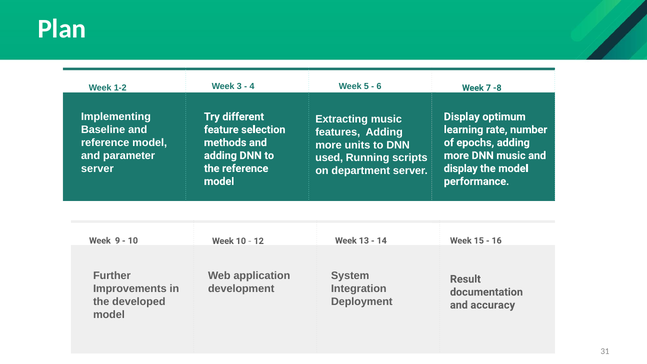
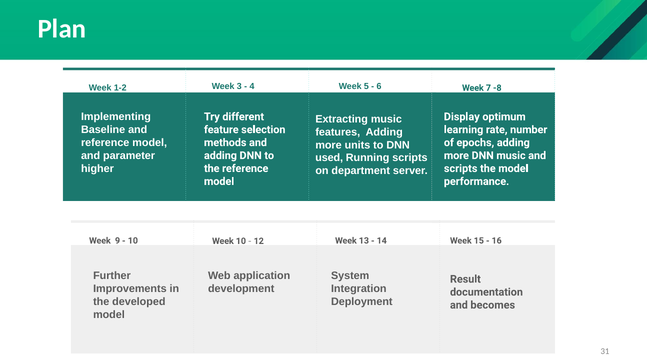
server: server -> higher (97, 168)
display: display -> scripts (461, 168)
accuracy: accuracy -> becomes (493, 305)
